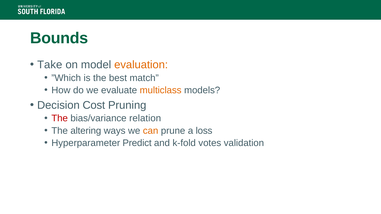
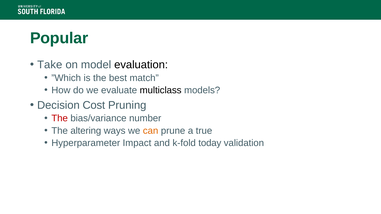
Bounds: Bounds -> Popular (59, 38)
evaluation colour: orange -> black (141, 65)
multiclass colour: orange -> black (161, 90)
relation: relation -> number (145, 119)
loss: loss -> true (204, 131)
Predict: Predict -> Impact (137, 143)
votes: votes -> today (210, 143)
